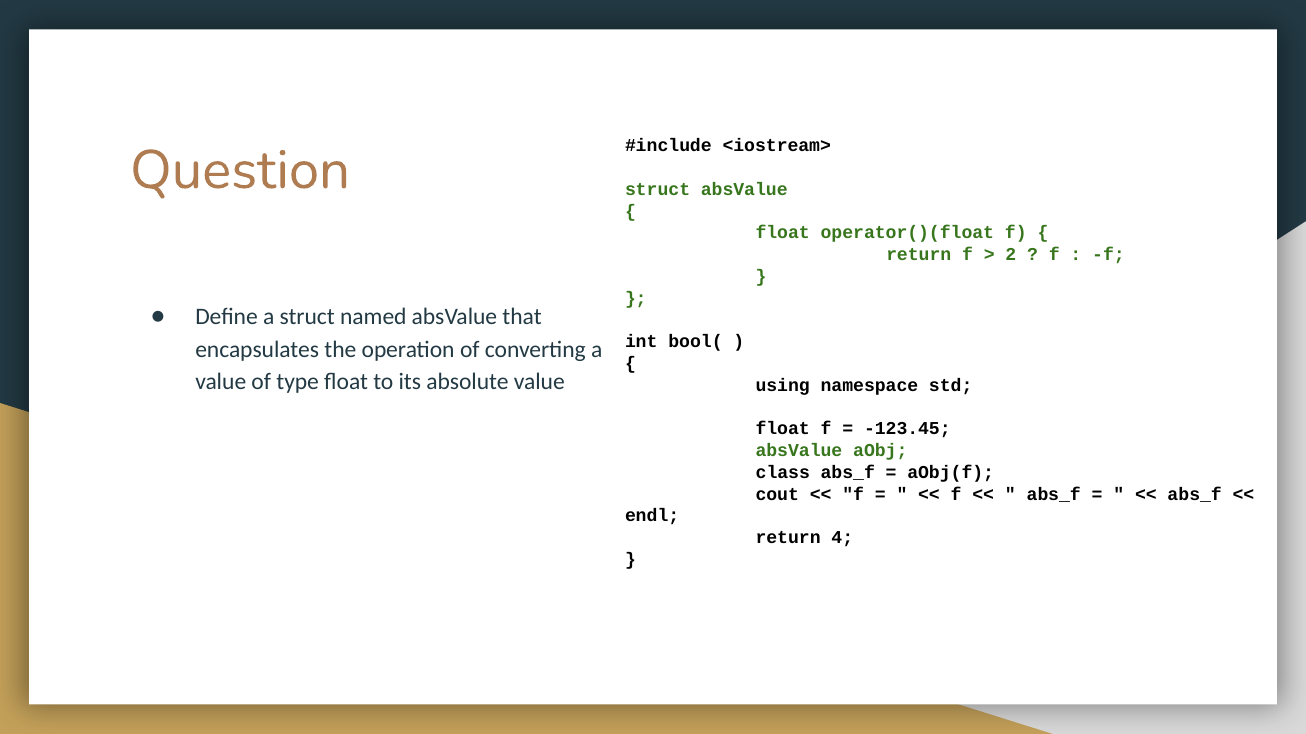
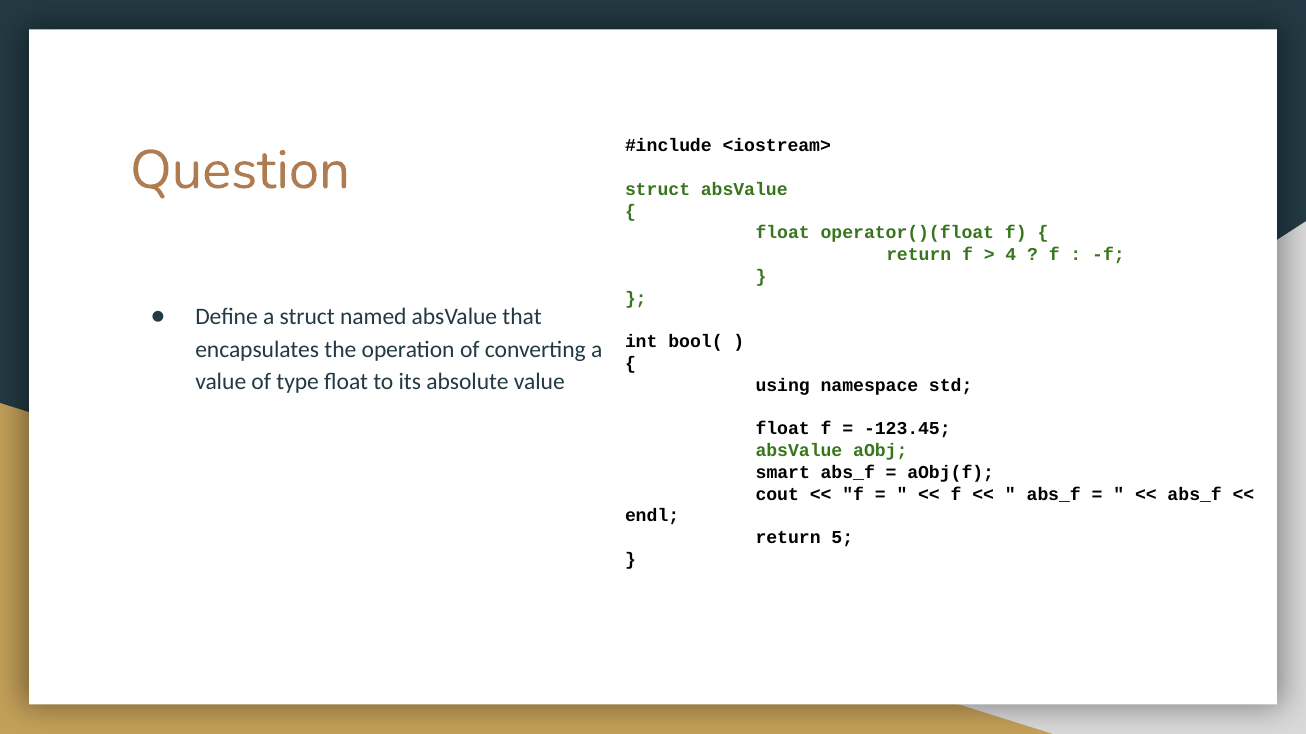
2: 2 -> 4 (1011, 255)
class: class -> smart (783, 473)
4: 4 -> 5 (842, 538)
